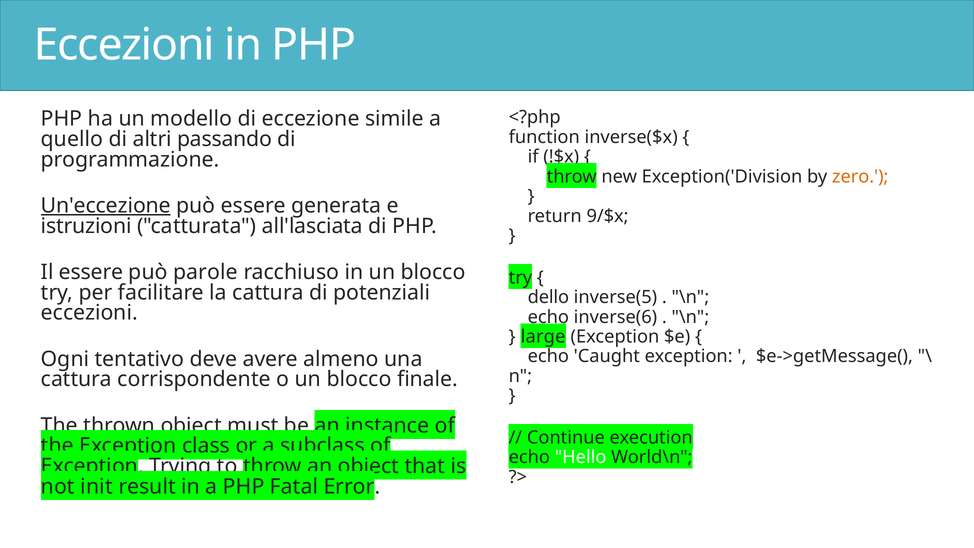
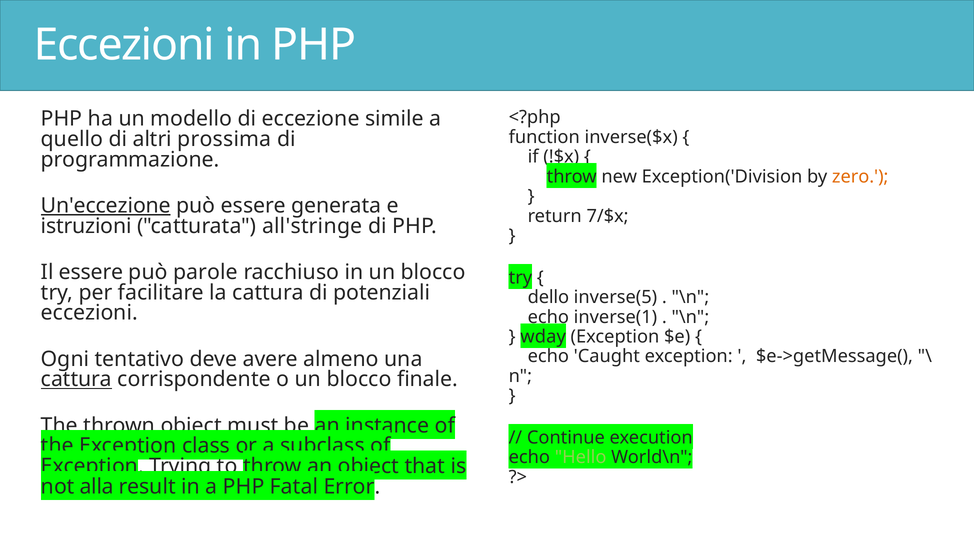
passando: passando -> prossima (224, 139)
9/$x: 9/$x -> 7/$x (608, 216)
all'lasciata: all'lasciata -> all'stringe (312, 226)
inverse(6: inverse(6 -> inverse(1 (615, 317)
large: large -> wday (543, 337)
cattura underline: none -> present (76, 379)
Hello colour: white -> light green (581, 457)
init: init -> alla (97, 487)
